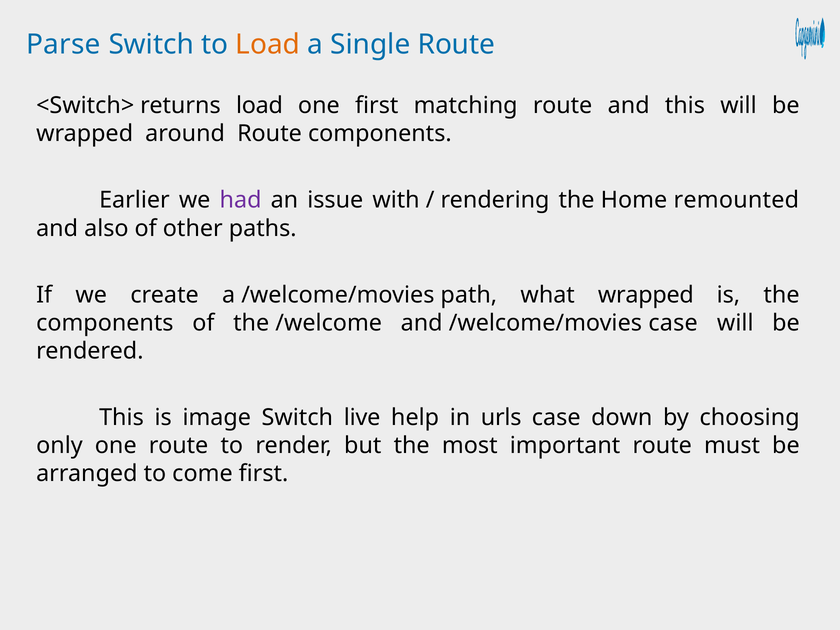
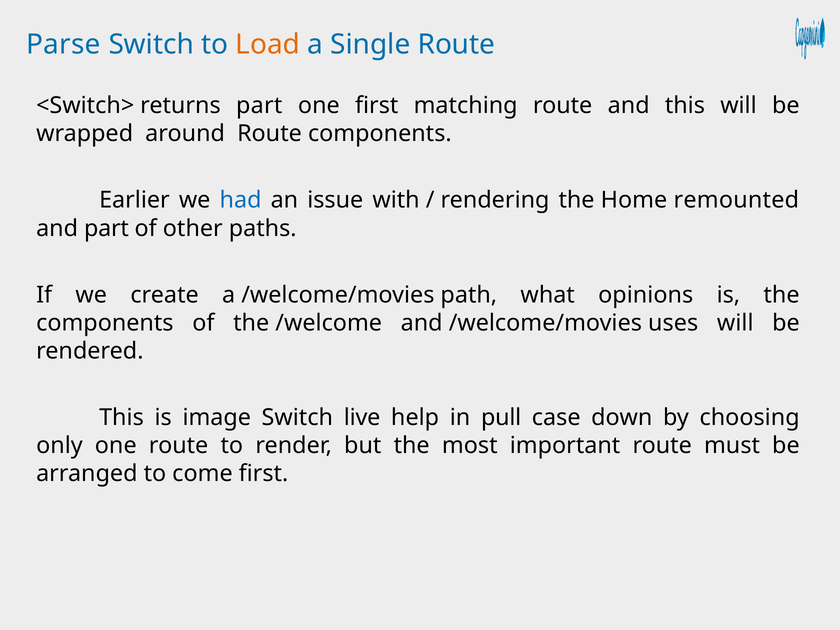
returns load: load -> part (259, 106)
had colour: purple -> blue (241, 200)
and also: also -> part (107, 228)
what wrapped: wrapped -> opinions (646, 295)
/welcome/movies case: case -> uses (673, 323)
urls: urls -> pull (501, 418)
